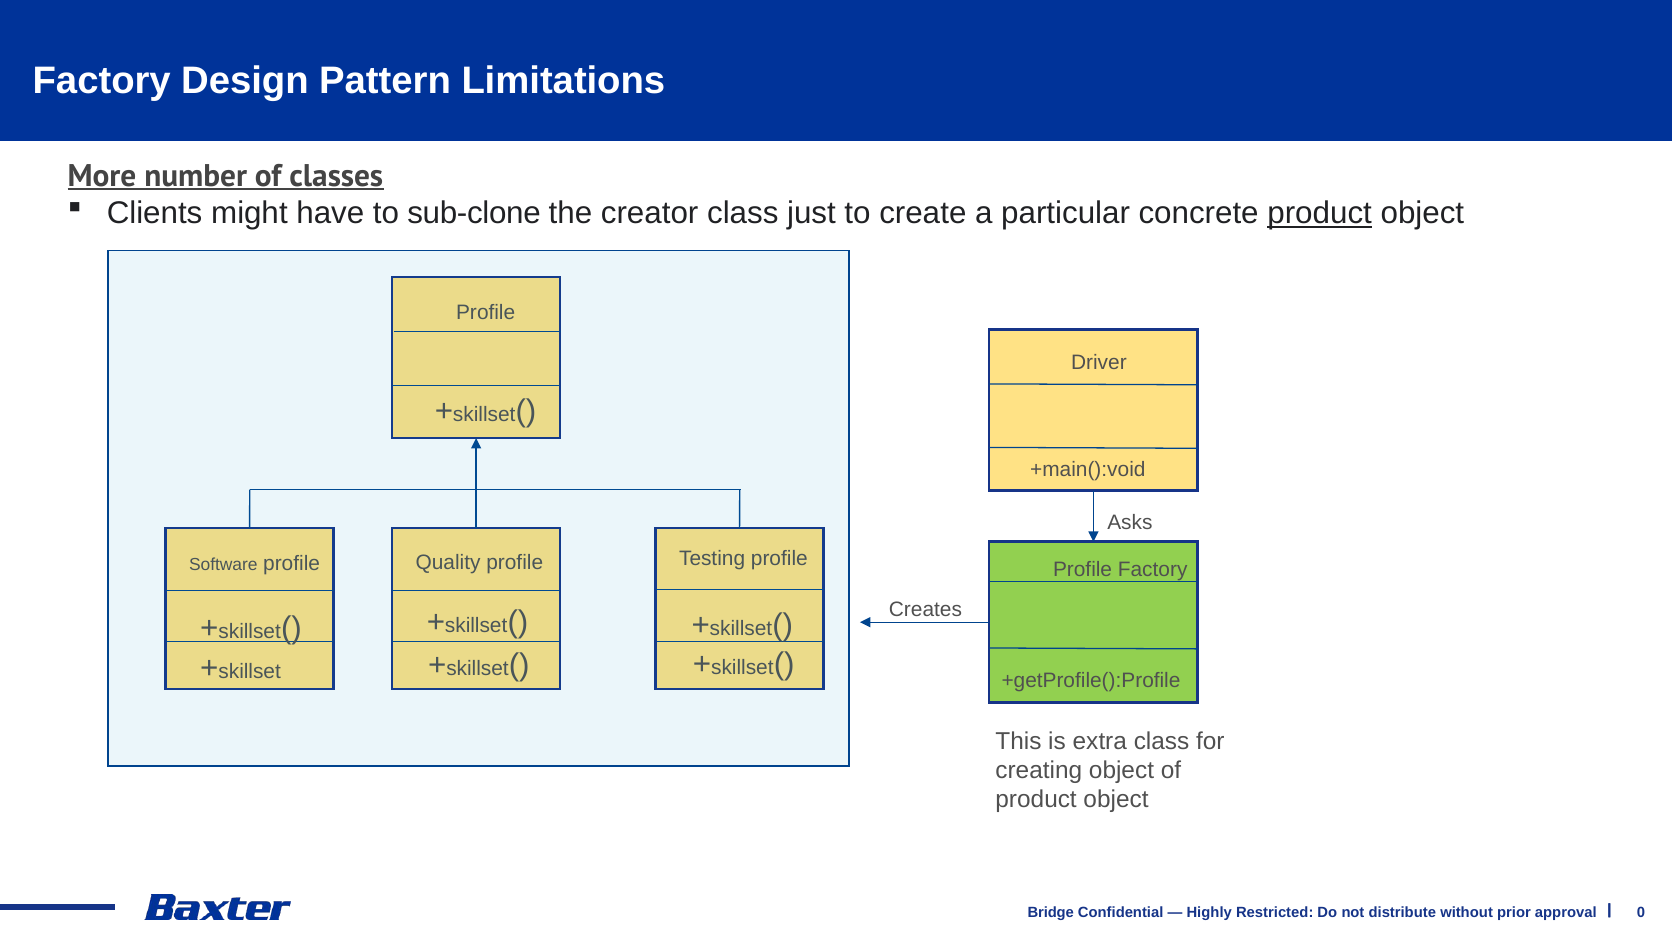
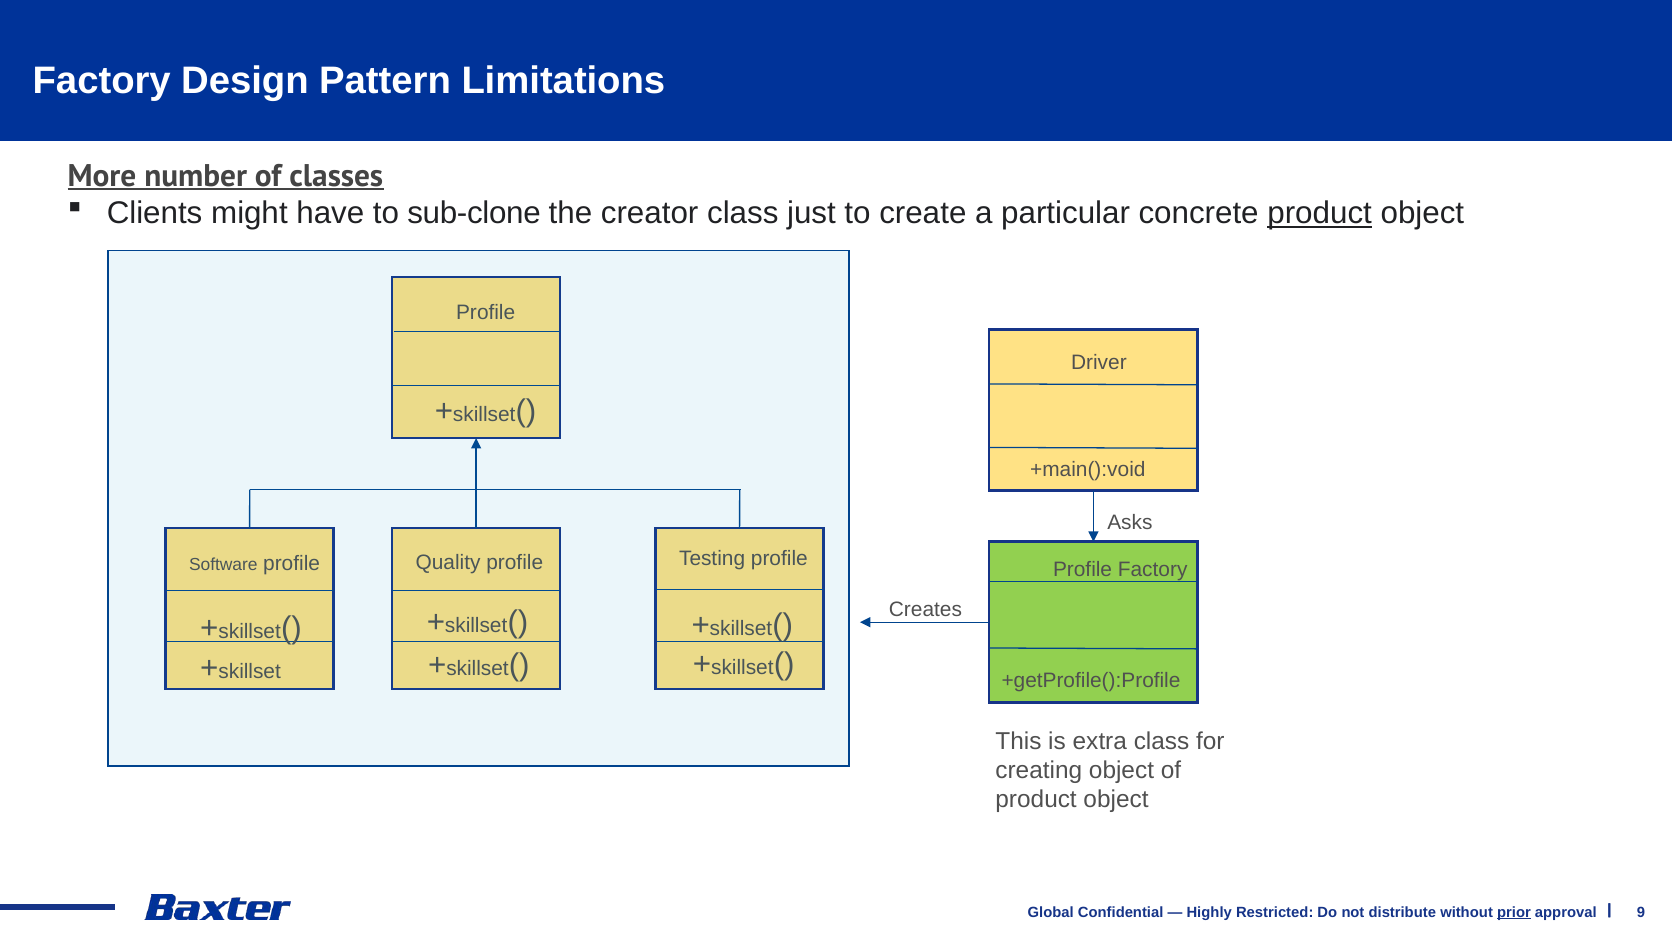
Bridge: Bridge -> Global (1051, 913)
prior underline: none -> present (1514, 913)
0: 0 -> 9 (1641, 914)
